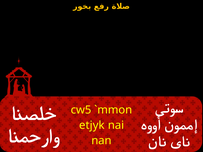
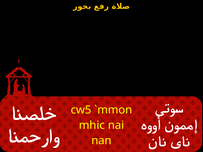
etjyk: etjyk -> mhic (92, 125)
